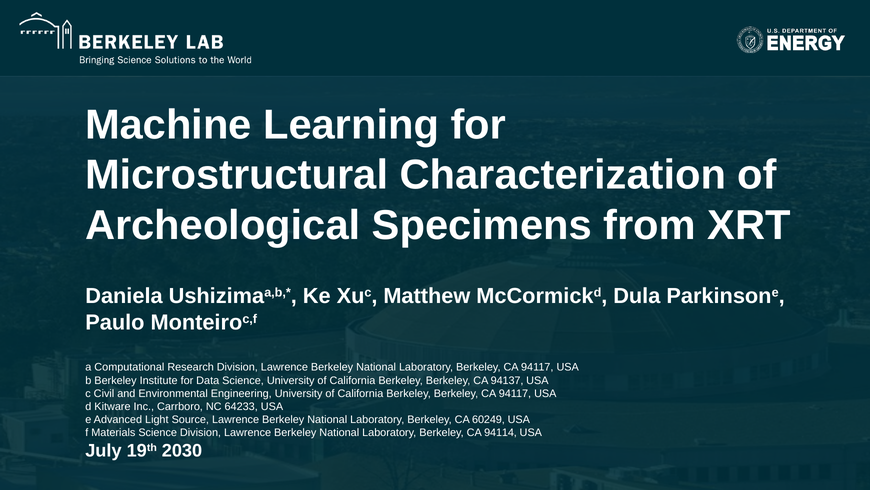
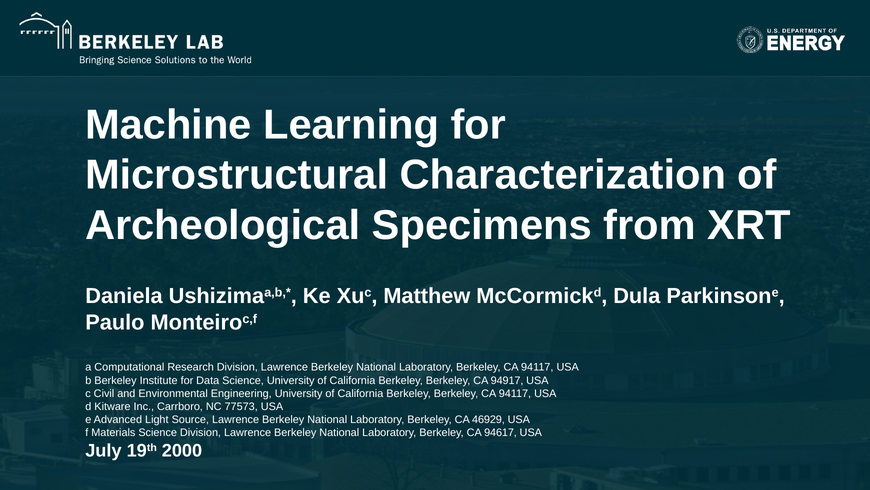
94137: 94137 -> 94917 (507, 380)
64233: 64233 -> 77573 (241, 406)
60249: 60249 -> 46929 (488, 419)
94114: 94114 -> 94617 (500, 432)
2030: 2030 -> 2000 (182, 450)
